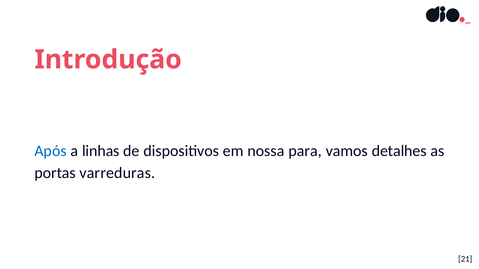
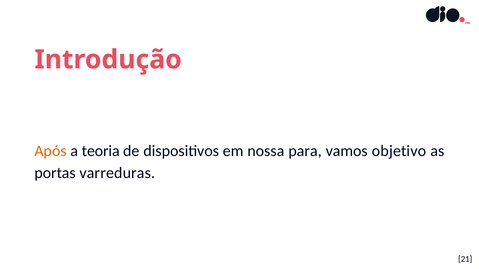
Após colour: blue -> orange (51, 151)
linhas: linhas -> teoria (101, 151)
detalhes: detalhes -> objetivo (399, 151)
